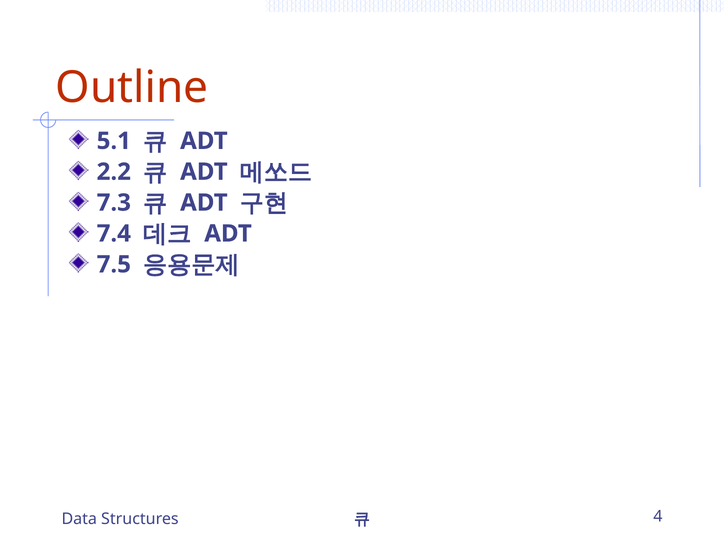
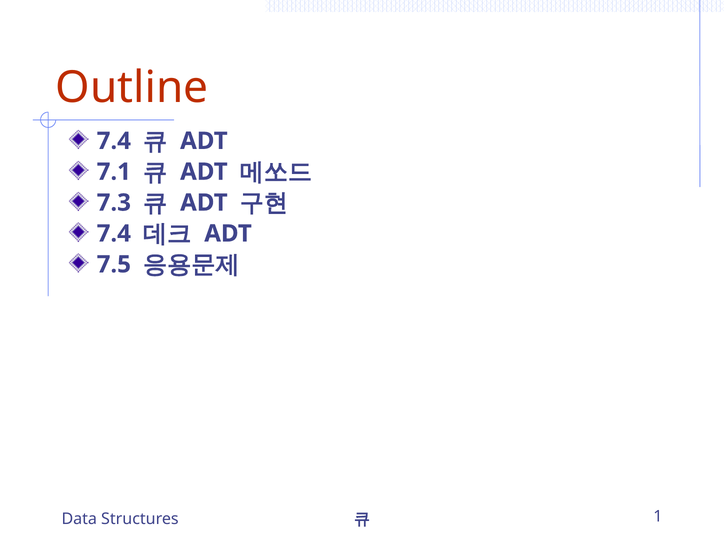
5.1: 5.1 -> 7.4 (114, 141)
2.2: 2.2 -> 7.1 (114, 172)
4: 4 -> 1 (658, 516)
